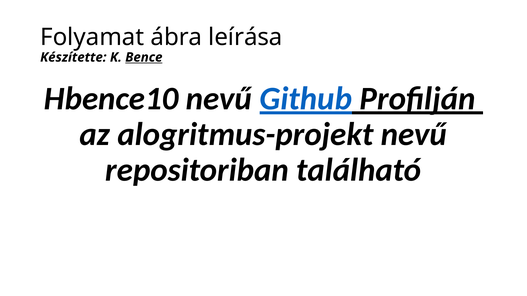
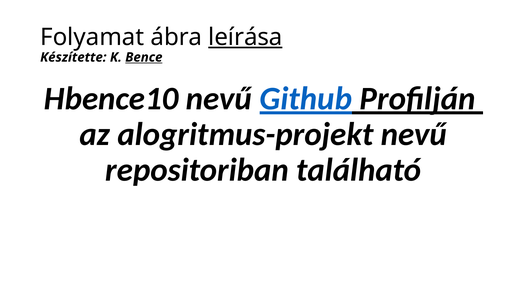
leírása underline: none -> present (245, 37)
